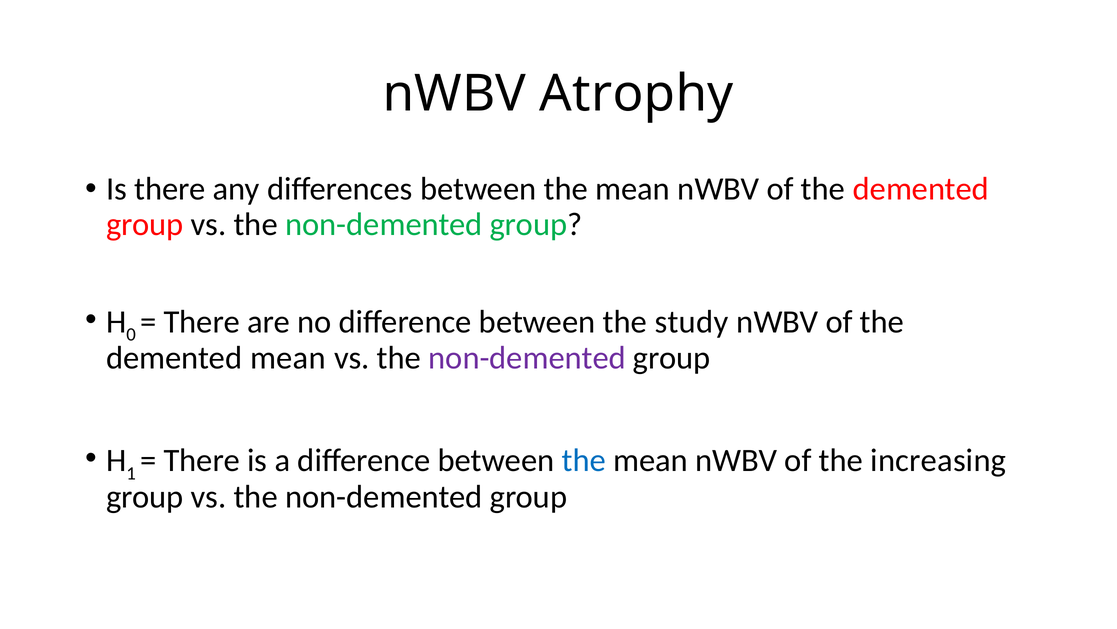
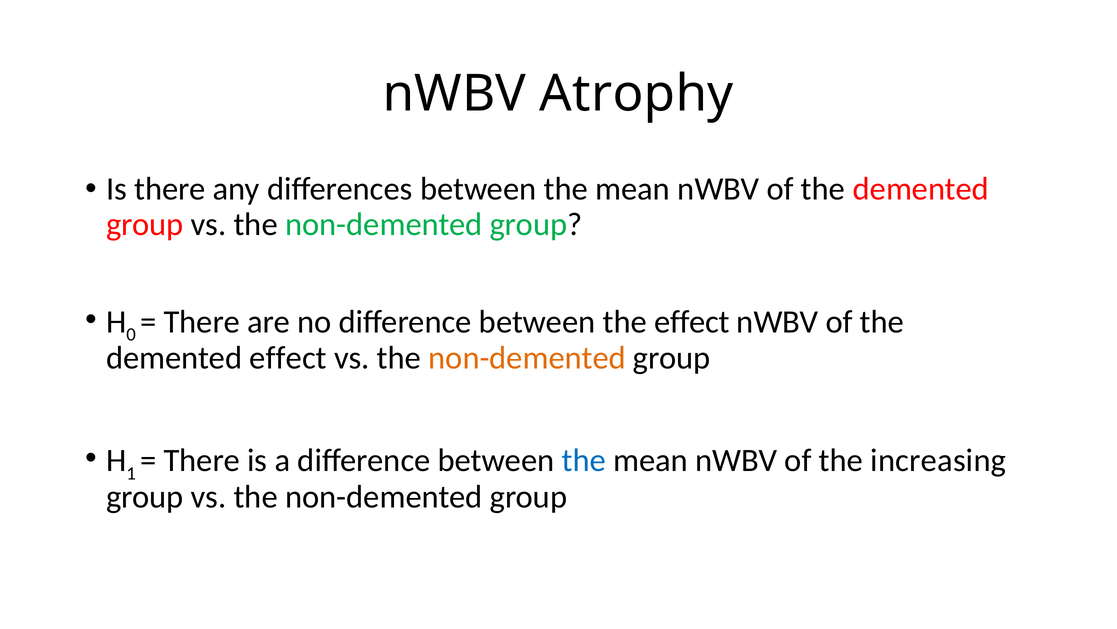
the study: study -> effect (692, 322)
demented mean: mean -> effect (288, 358)
non-demented colour: purple -> orange (527, 358)
